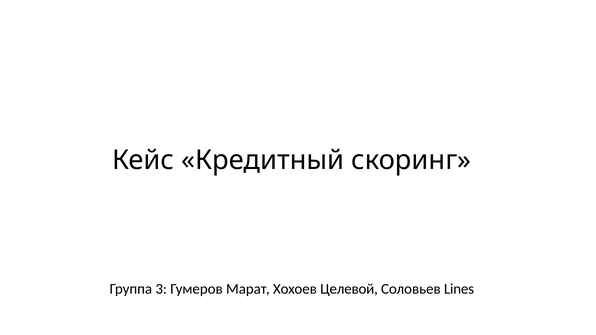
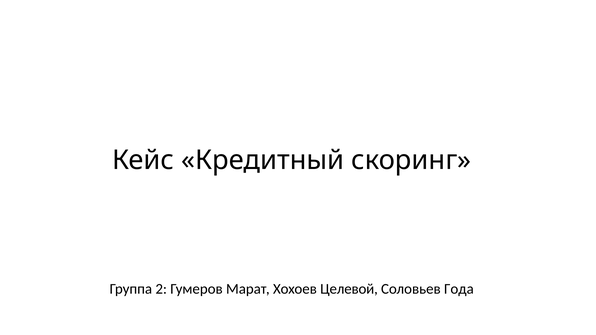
3: 3 -> 2 (161, 289)
Lines: Lines -> Года (459, 289)
